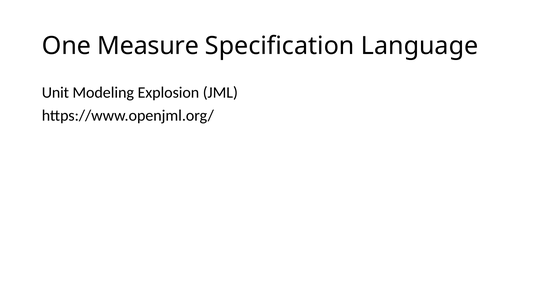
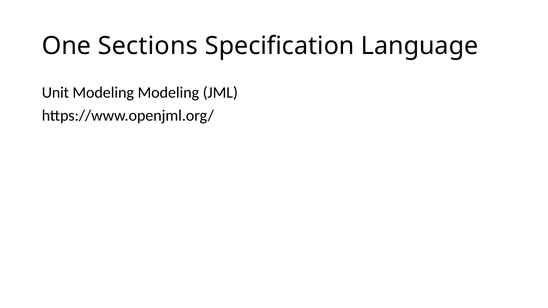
Measure: Measure -> Sections (148, 46)
Modeling Explosion: Explosion -> Modeling (168, 93)
